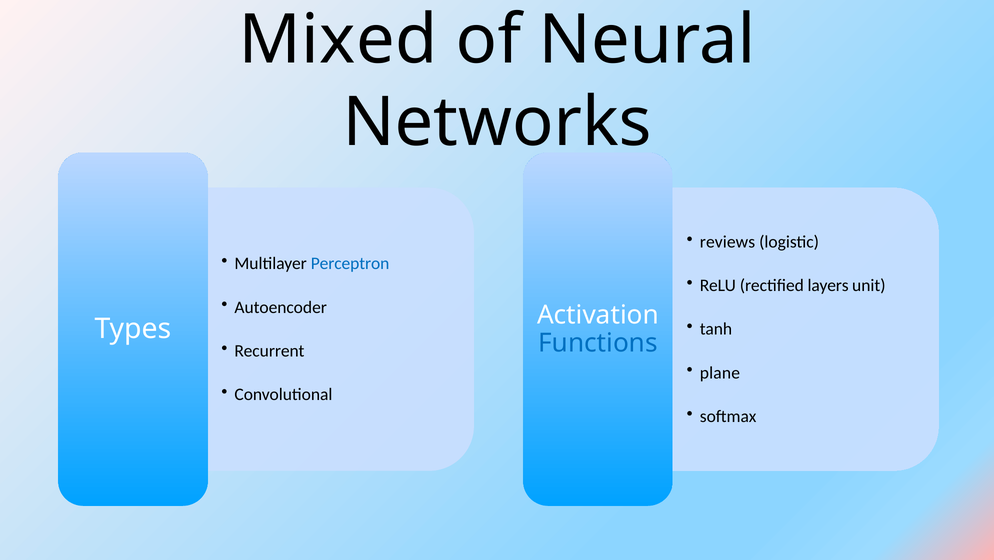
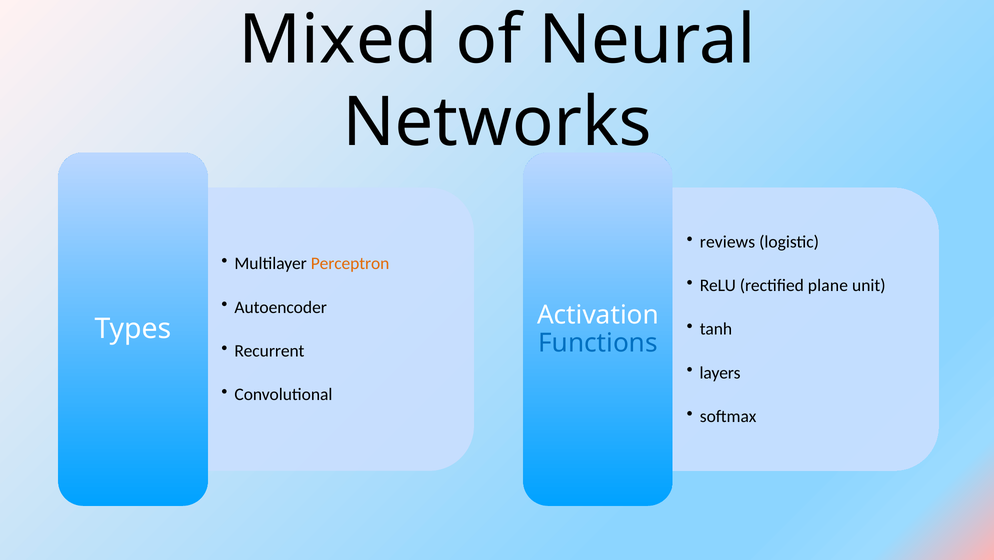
Perceptron colour: blue -> orange (350, 263)
layers: layers -> plane (828, 285)
plane: plane -> layers (720, 372)
